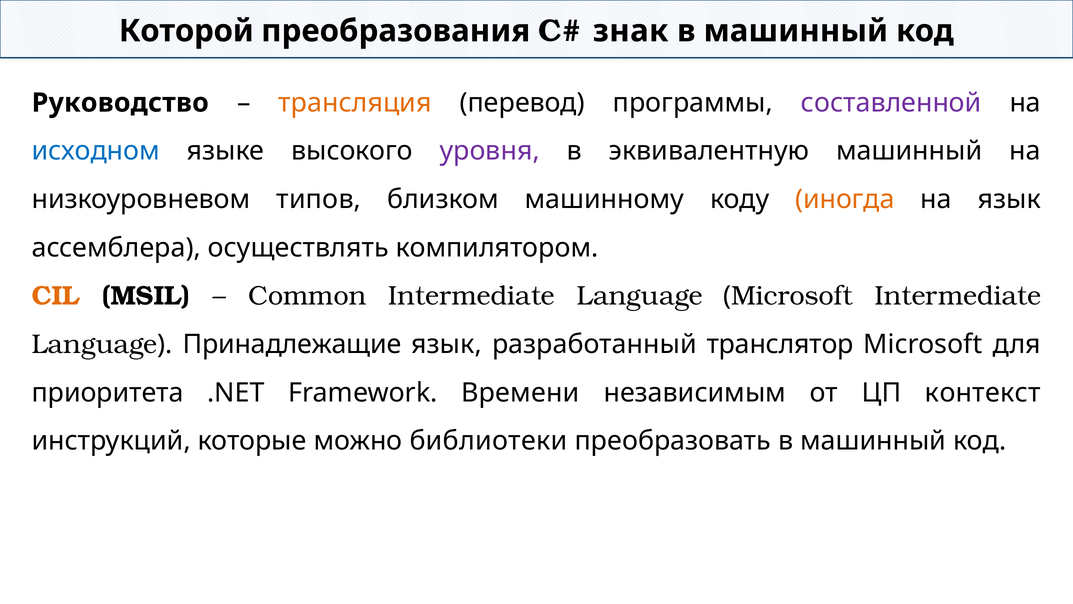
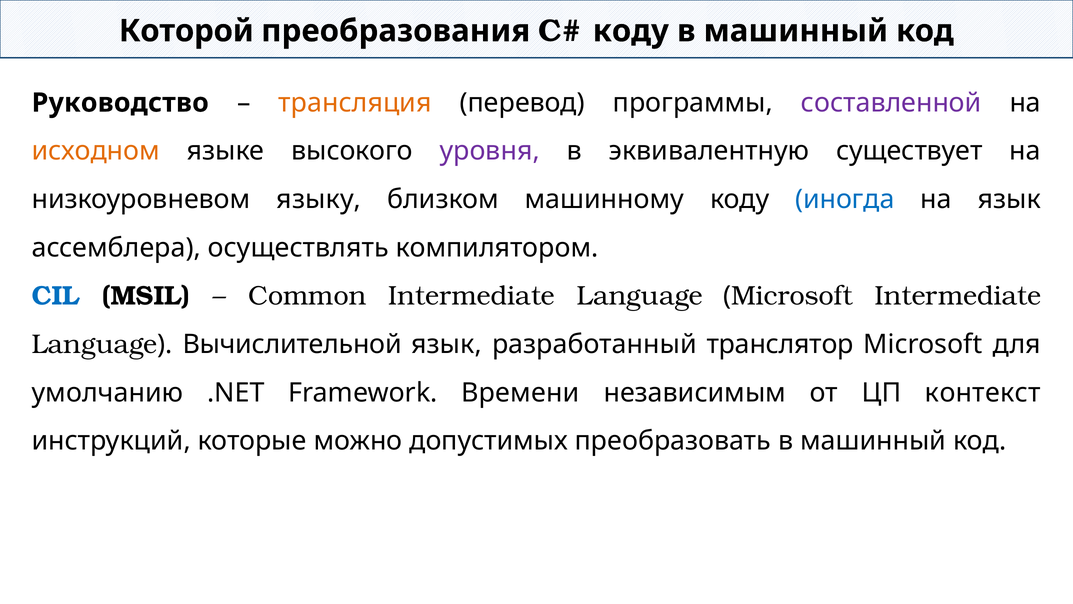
знак: знак -> коду (631, 31)
исходном colour: blue -> orange (96, 151)
эквивалентную машинный: машинный -> существует (909, 151)
типов: типов -> языку (319, 199)
иногда colour: orange -> blue (845, 199)
CIL colour: orange -> blue (56, 296)
Принадлежащие: Принадлежащие -> Вычислительной (292, 344)
приоритета: приоритета -> умолчанию (108, 392)
библиотеки: библиотеки -> допустимых (489, 441)
